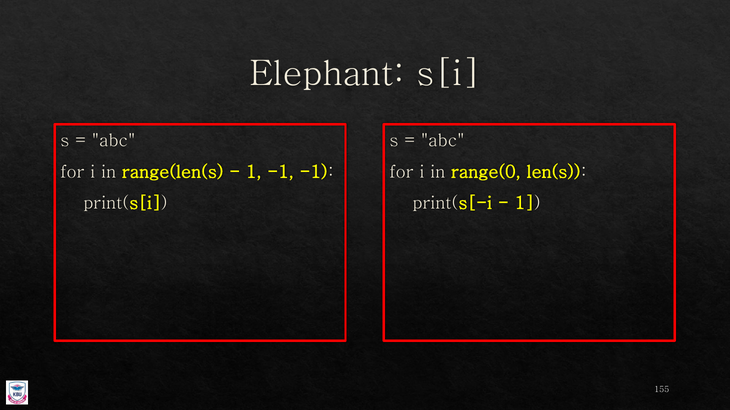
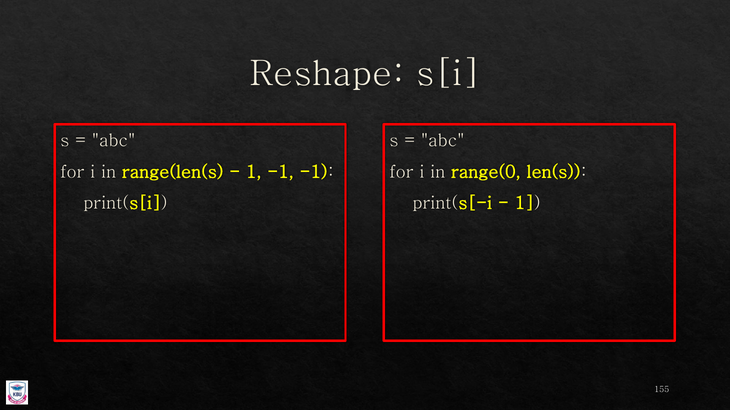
Elephant: Elephant -> Reshape (327, 74)
